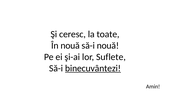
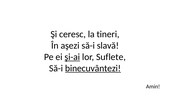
toate: toate -> tineri (108, 34)
În nouă: nouă -> aşezi (70, 45)
să-i nouă: nouă -> slavă (108, 45)
şi-ai underline: none -> present (72, 57)
